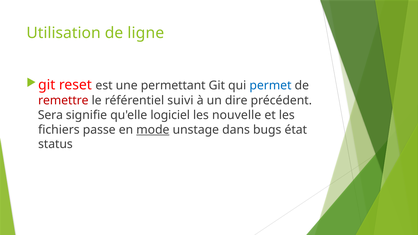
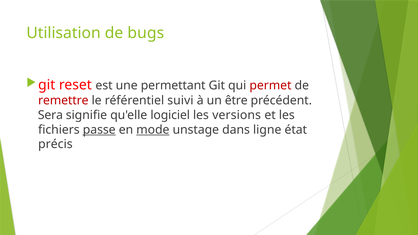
ligne: ligne -> bugs (146, 33)
permet colour: blue -> red (270, 86)
dire: dire -> être (236, 101)
nouvelle: nouvelle -> versions (237, 115)
passe underline: none -> present (99, 130)
bugs: bugs -> ligne (267, 130)
status: status -> précis (55, 144)
